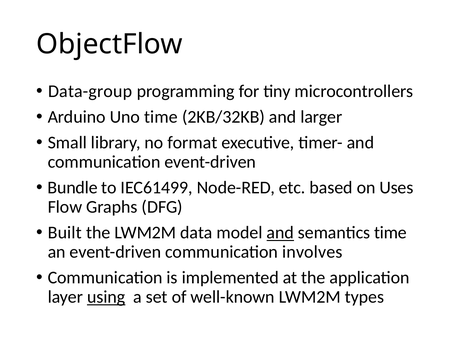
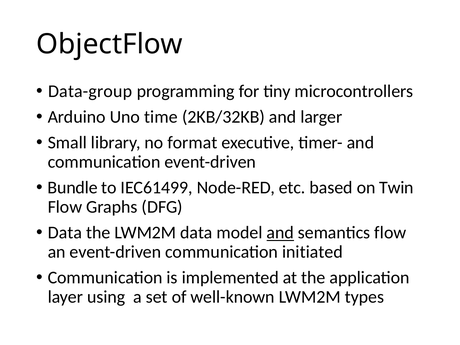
Uses: Uses -> Twin (396, 188)
Built: Built -> Data (65, 233)
semantics time: time -> flow (390, 233)
involves: involves -> initiated (312, 252)
using underline: present -> none (106, 297)
